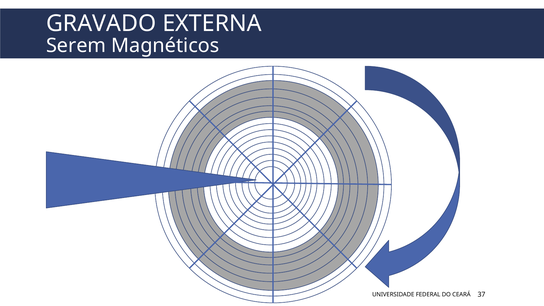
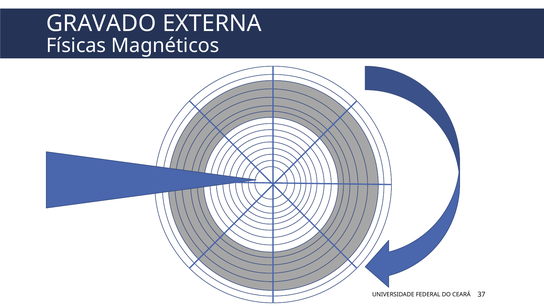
Serem: Serem -> Físicas (76, 46)
